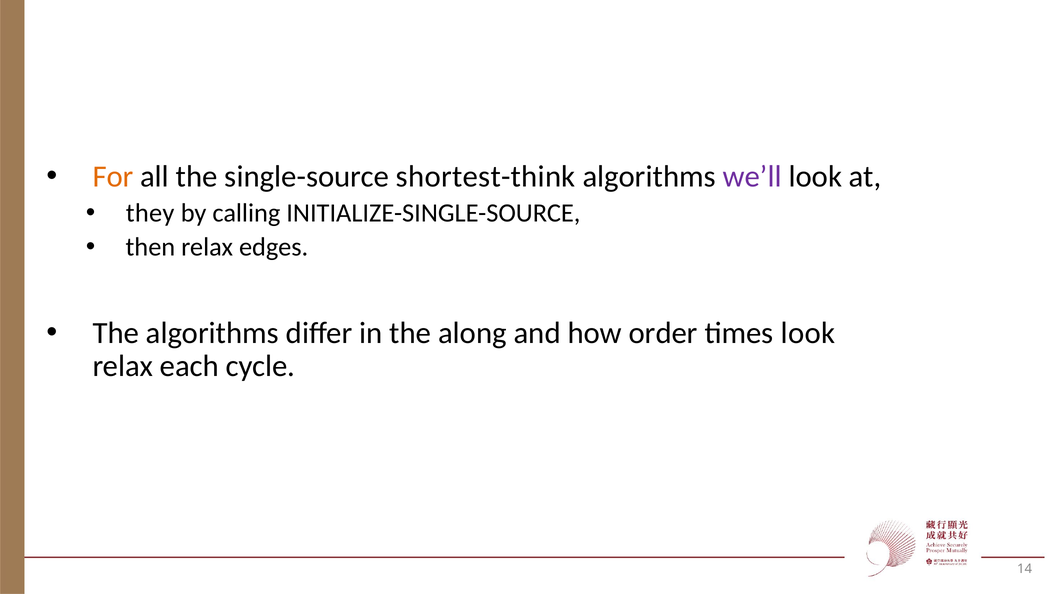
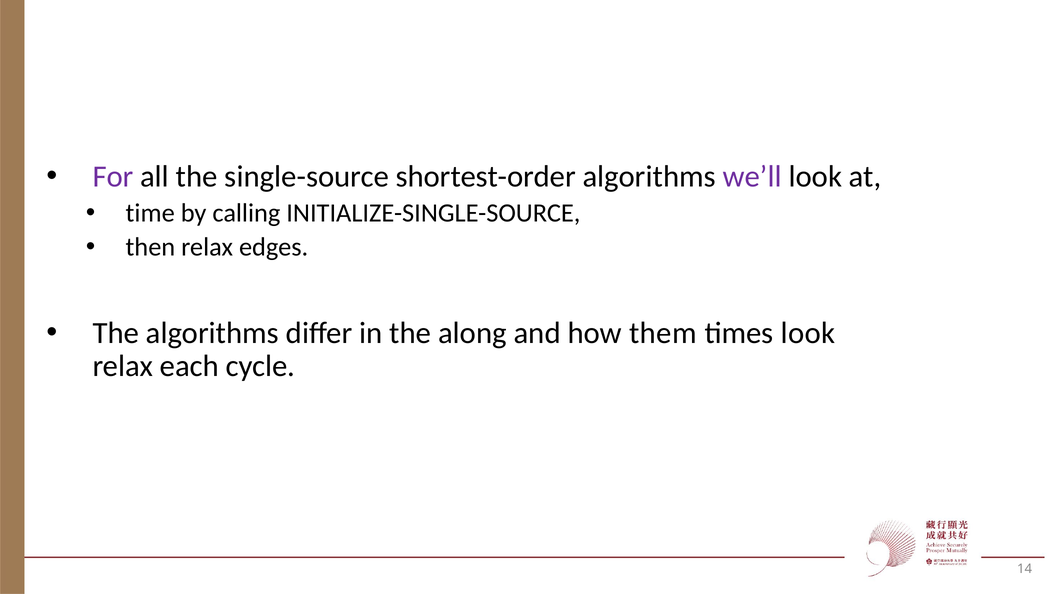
For colour: orange -> purple (113, 176)
shortest-think: shortest-think -> shortest-order (486, 176)
they: they -> time (150, 213)
order: order -> them (663, 333)
